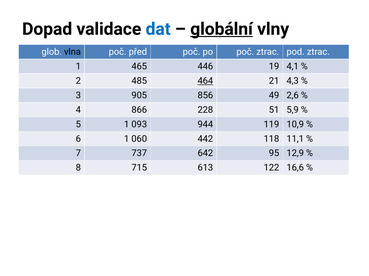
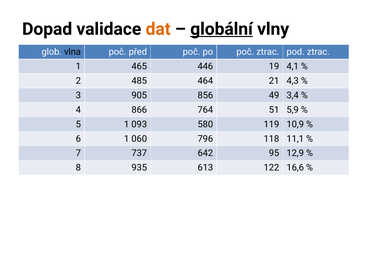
dat colour: blue -> orange (158, 29)
464 underline: present -> none (205, 81)
2,6: 2,6 -> 3,4 (293, 96)
228: 228 -> 764 (205, 110)
944: 944 -> 580 (205, 125)
442: 442 -> 796 (205, 139)
715: 715 -> 935 (139, 168)
